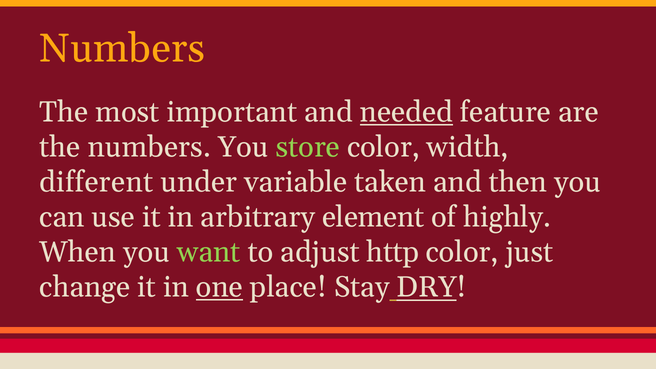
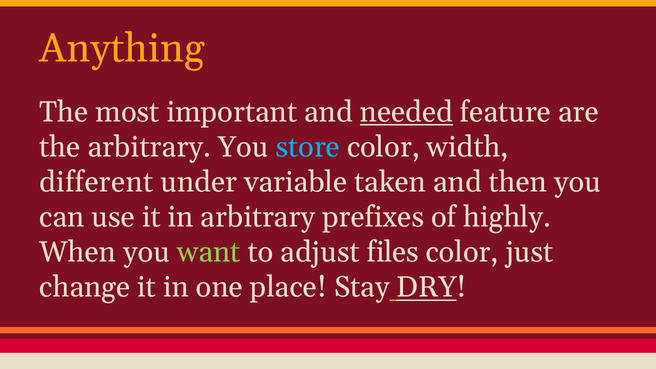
Numbers: Numbers -> Anything (122, 48)
the numbers: numbers -> arbitrary (149, 147)
store colour: light green -> light blue (308, 147)
element: element -> prefixes (373, 217)
http: http -> files (393, 252)
one underline: present -> none (219, 287)
